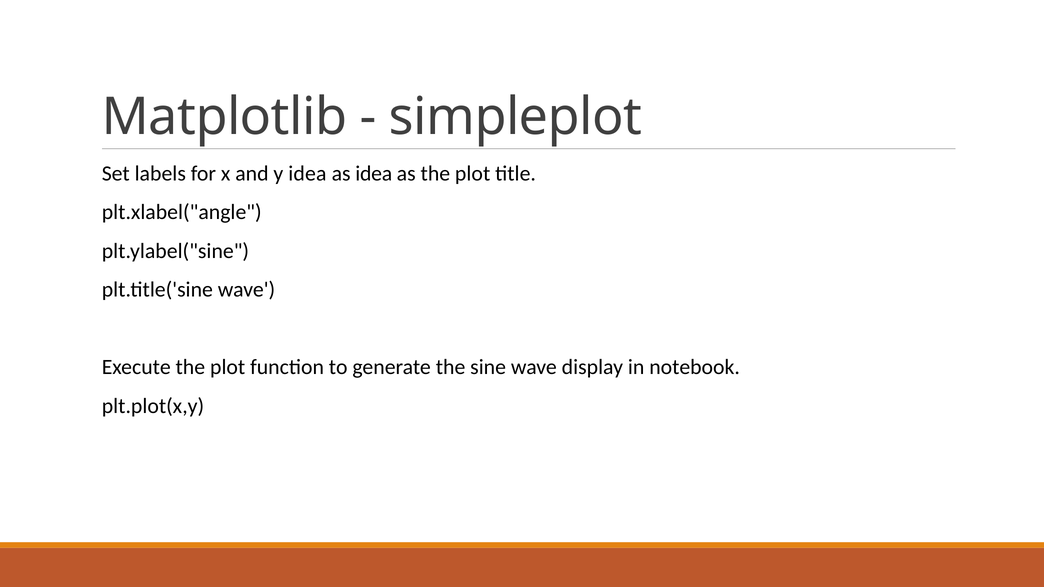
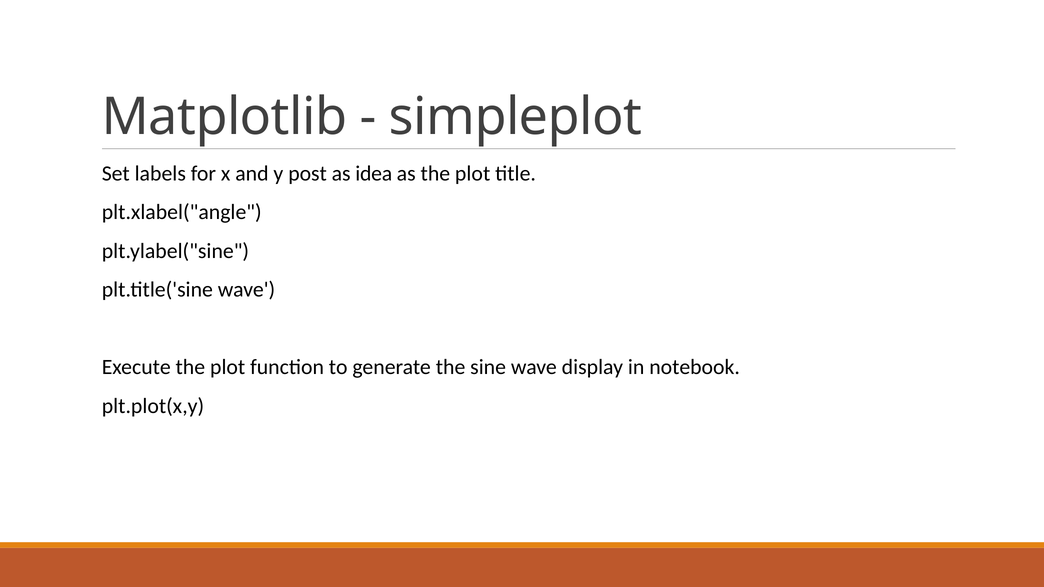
y idea: idea -> post (308, 174)
